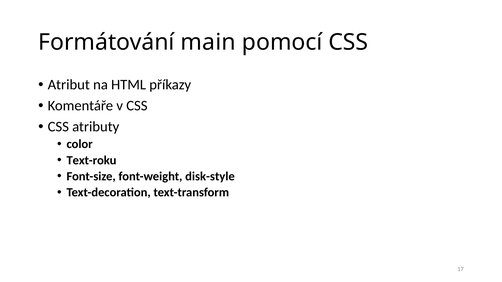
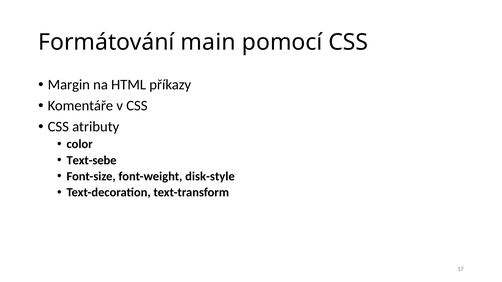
Atribut: Atribut -> Margin (69, 85)
Text-roku: Text-roku -> Text-sebe (92, 160)
